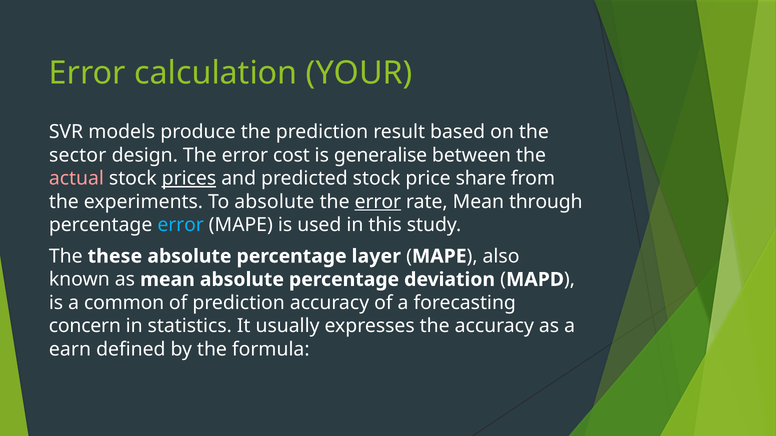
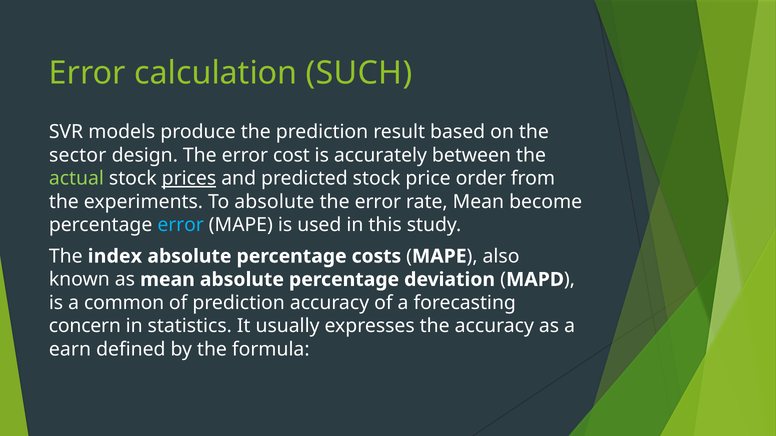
YOUR: YOUR -> SUCH (359, 73)
generalise: generalise -> accurately (380, 155)
actual colour: pink -> light green (76, 179)
share: share -> order (481, 179)
error underline: present -> none (378, 202)
through: through -> become (546, 202)
these: these -> index (115, 257)
layer: layer -> costs (376, 257)
